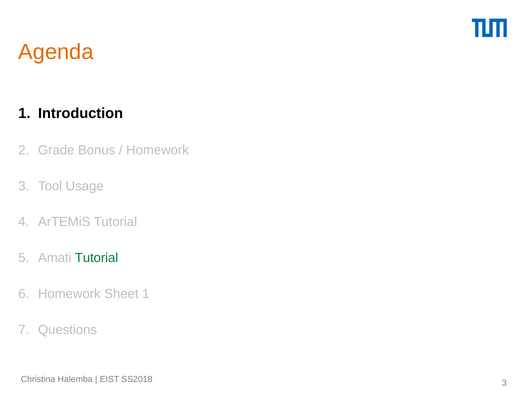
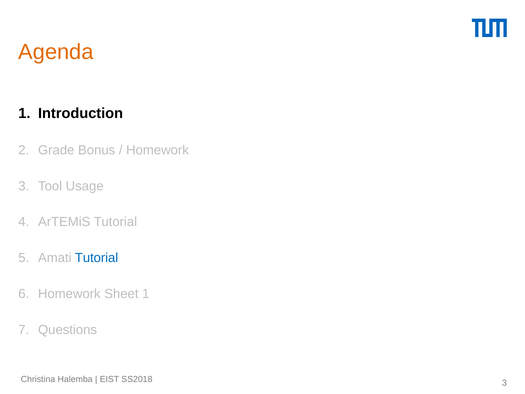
Tutorial colour: green -> blue (97, 258)
